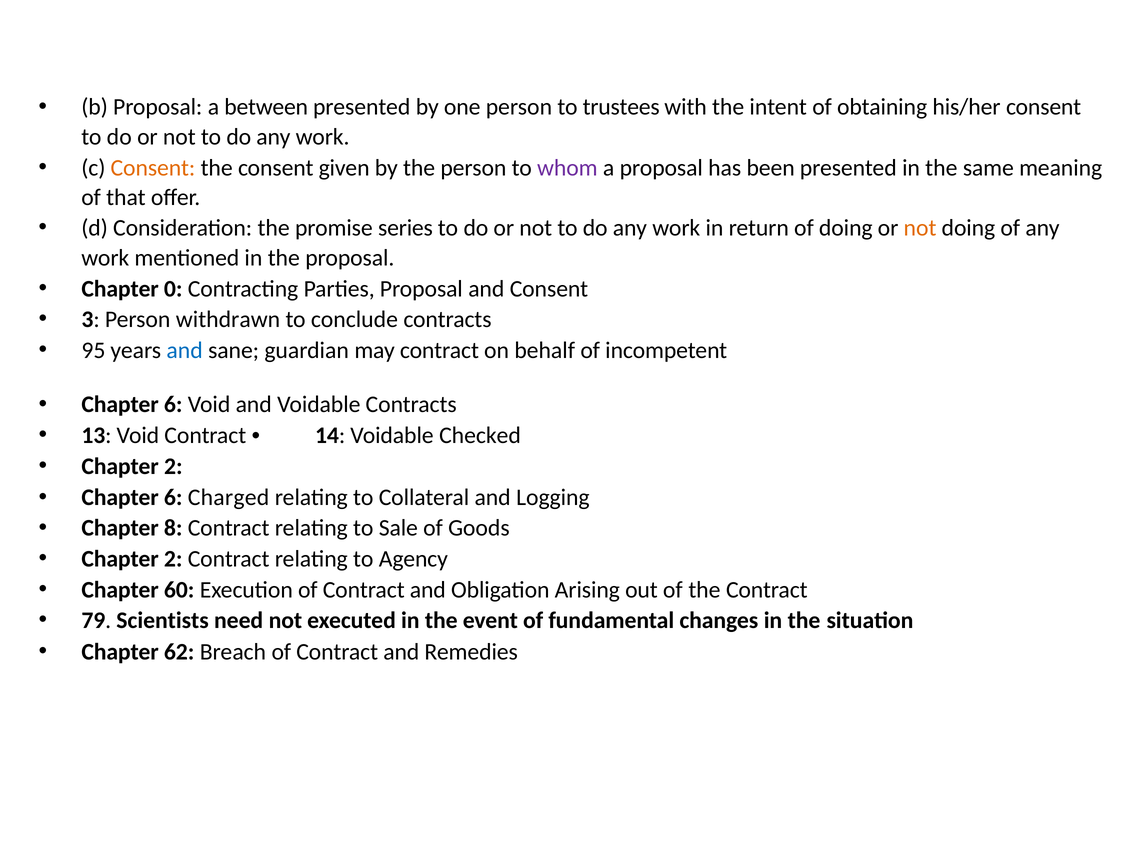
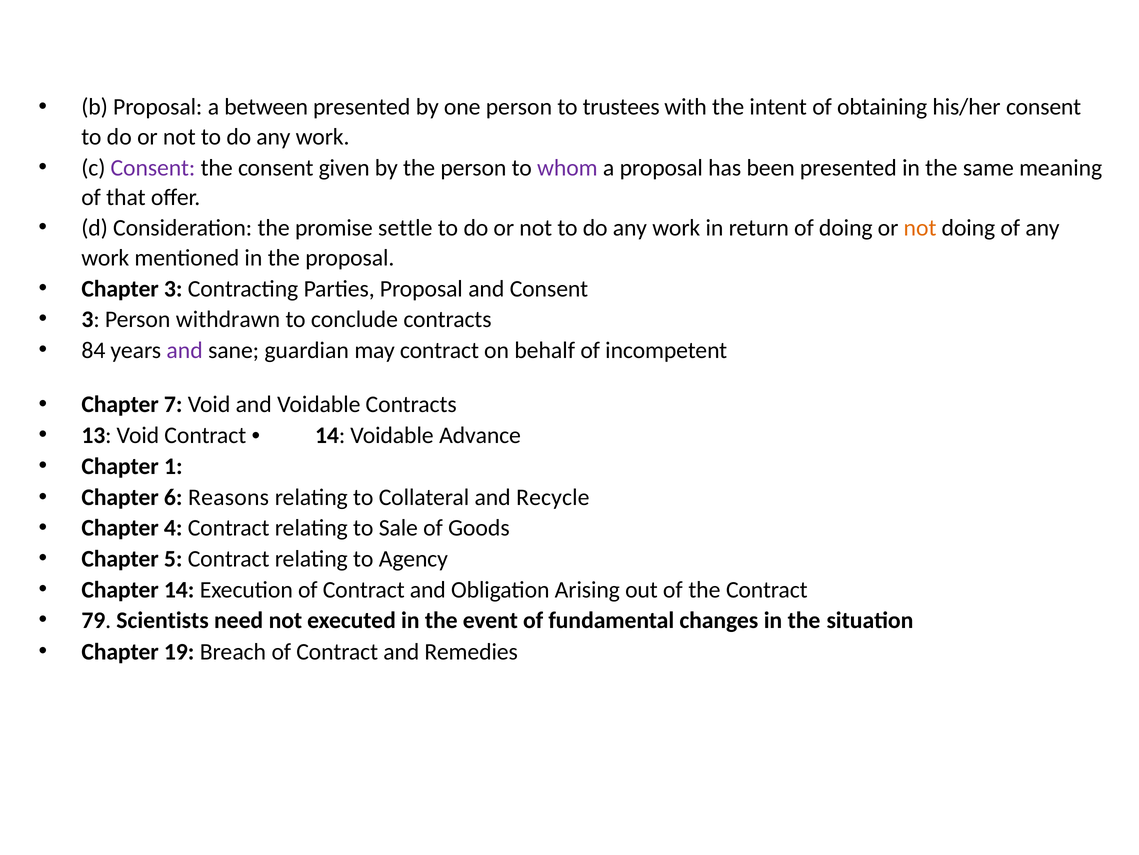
Consent colour: orange -> purple (153, 168)
series: series -> settle (405, 228)
Chapter 0: 0 -> 3 (173, 288)
95: 95 -> 84 (93, 350)
and colour: blue -> purple (185, 350)
6: 6 -> 7 (173, 404)
Checked: Checked -> Advance (480, 435)
2: 2 -> 1 (173, 466)
Charged: Charged -> Reasons (229, 497)
Logging: Logging -> Recycle (553, 497)
8: 8 -> 4 (173, 528)
2: 2 -> 5 (173, 558)
Chapter 60: 60 -> 14 (179, 589)
62: 62 -> 19 (179, 651)
